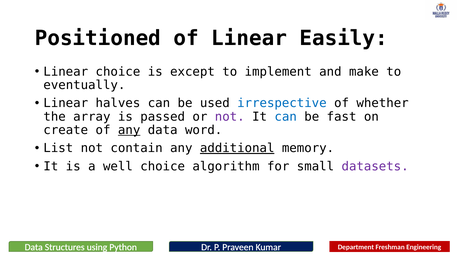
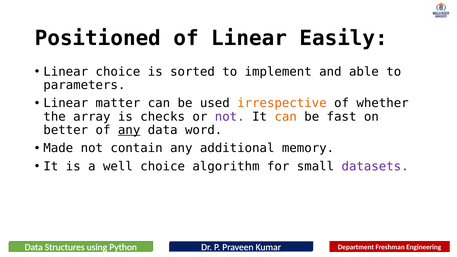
except: except -> sorted (192, 72)
make: make -> able (364, 72)
eventually: eventually -> parameters (84, 85)
halves: halves -> matter (118, 103)
irrespective colour: blue -> orange (282, 103)
passed: passed -> checks (163, 117)
can colour: blue -> orange (286, 117)
create: create -> better (66, 130)
List: List -> Made (58, 148)
additional underline: present -> none (237, 148)
